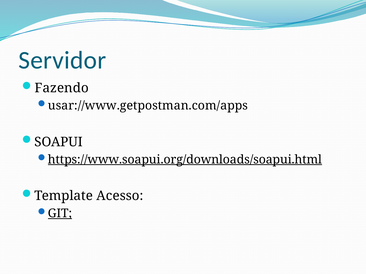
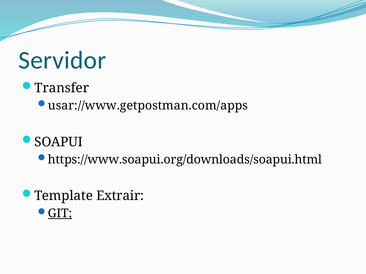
Fazendo: Fazendo -> Transfer (62, 88)
https://www.soapui.org/downloads/soapui.html underline: present -> none (185, 160)
Acesso: Acesso -> Extrair (120, 196)
